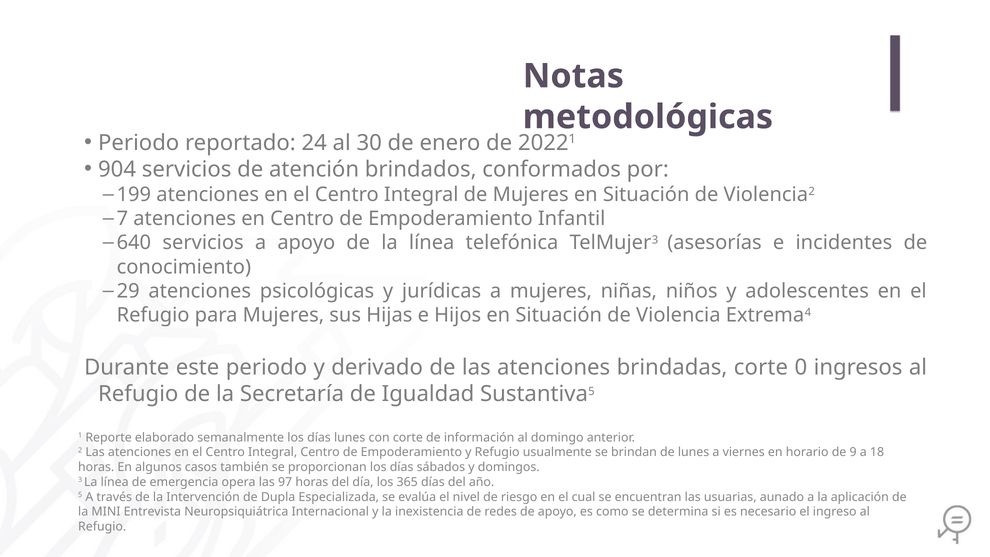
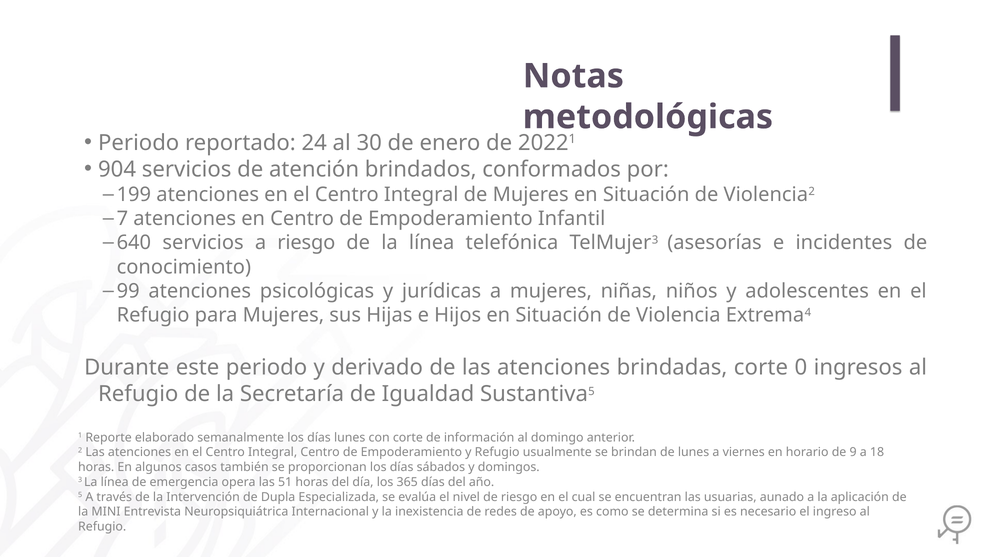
a apoyo: apoyo -> riesgo (306, 243)
29: 29 -> 99 (128, 291)
97: 97 -> 51 (285, 482)
